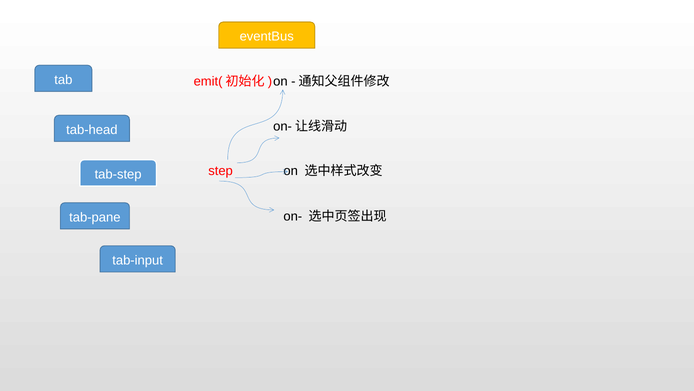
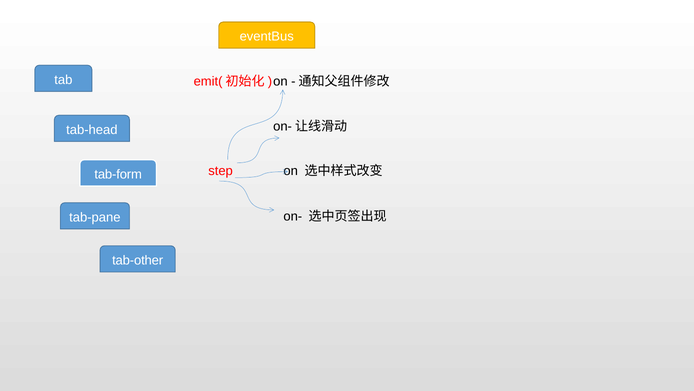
tab-step: tab-step -> tab-form (118, 174)
tab-input: tab-input -> tab-other (138, 260)
